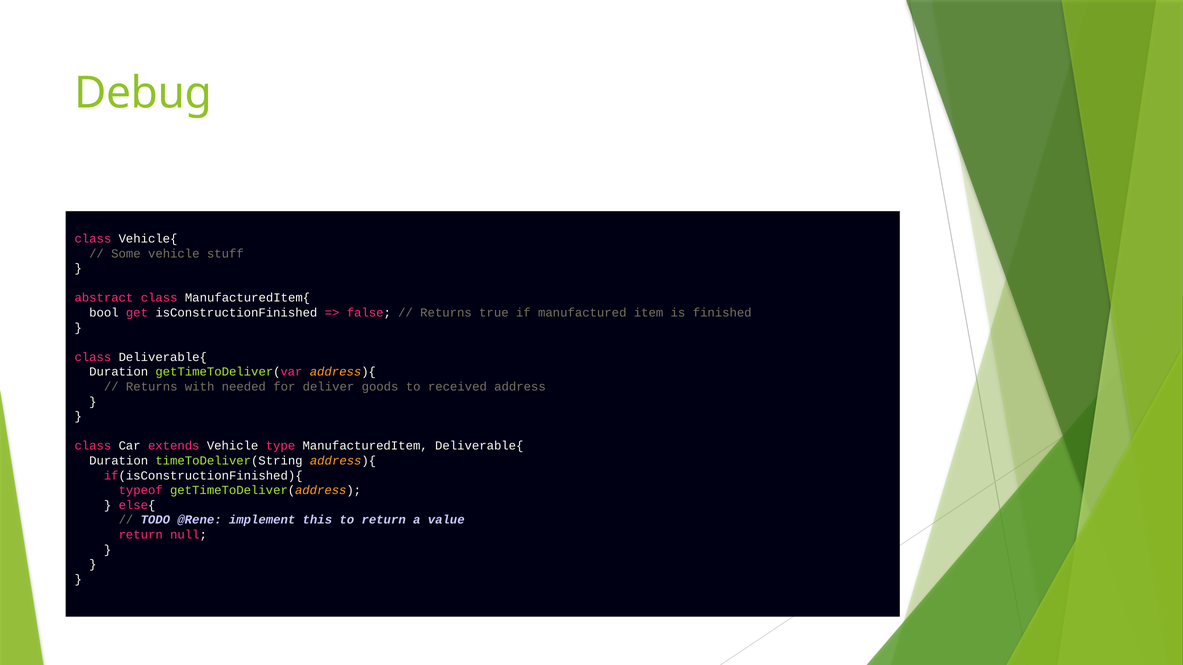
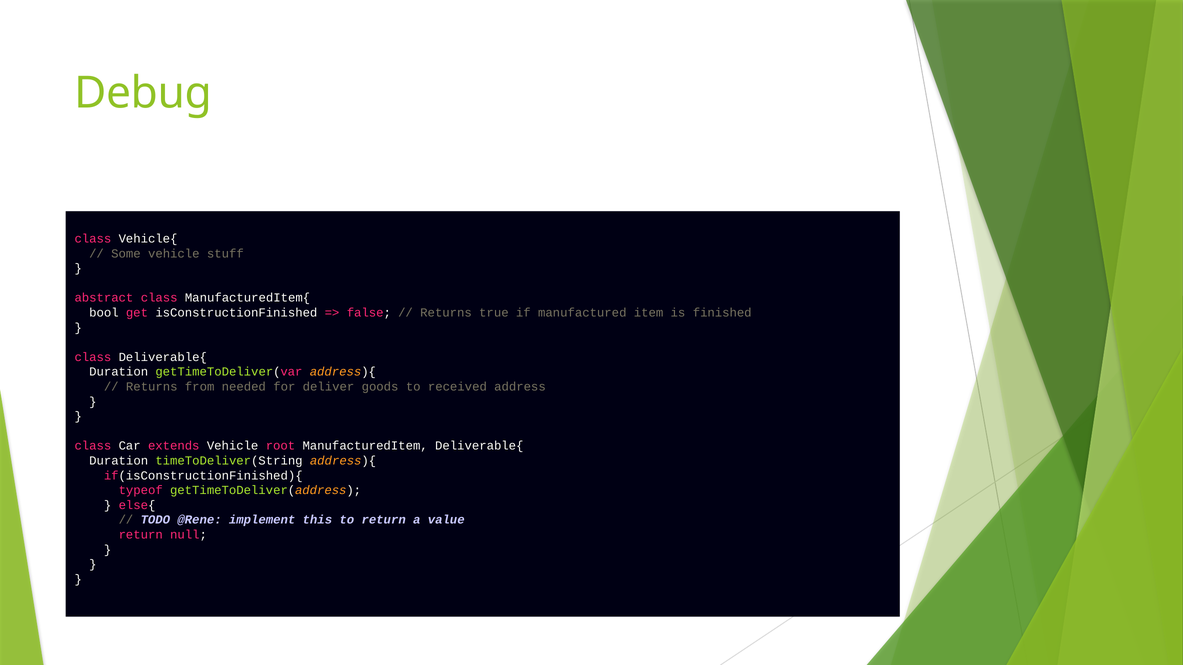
with: with -> from (200, 387)
type: type -> root (280, 446)
